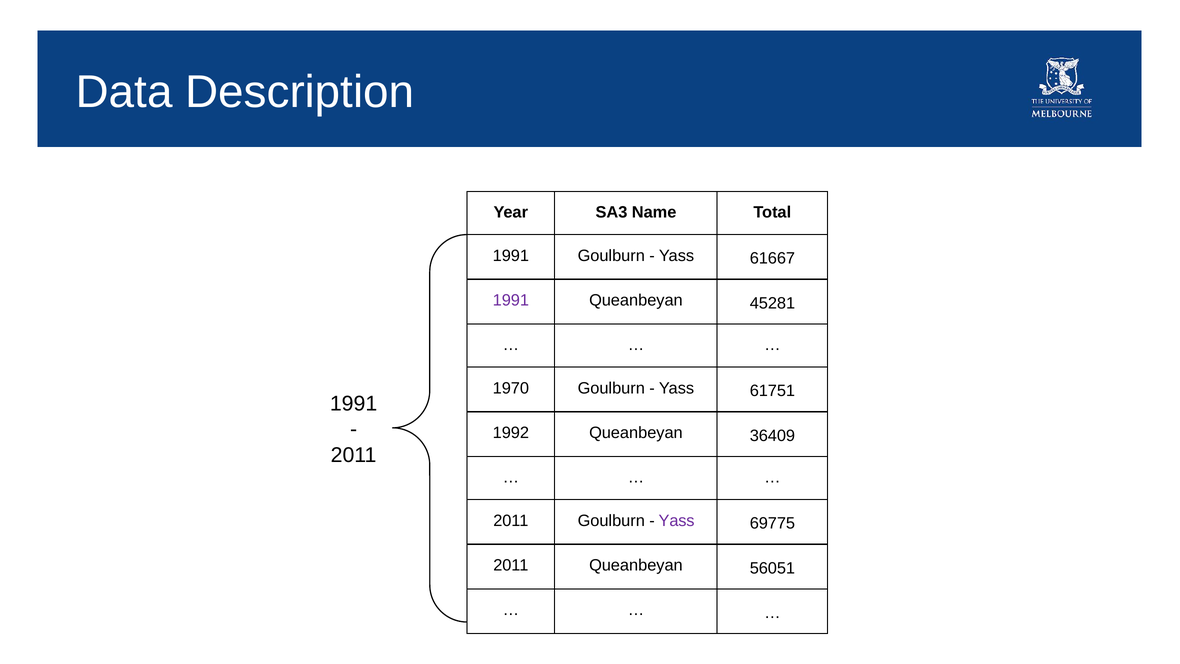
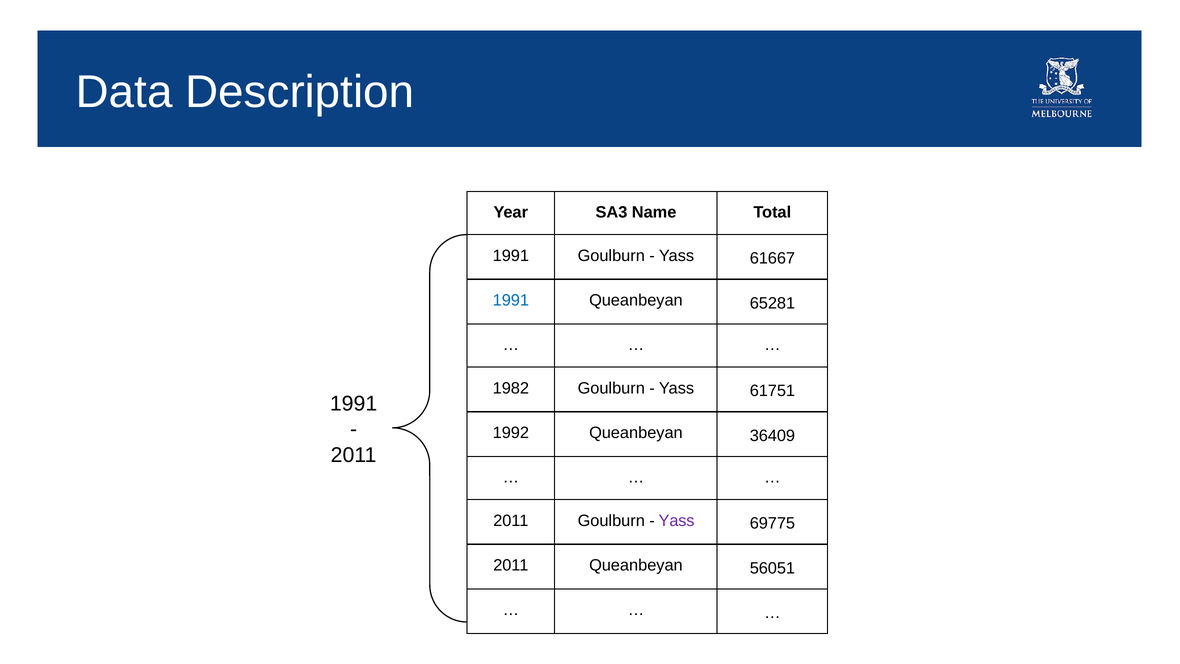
1991 colour: purple -> blue (511, 300)
45281: 45281 -> 65281 (772, 303)
1970: 1970 -> 1982 (511, 388)
